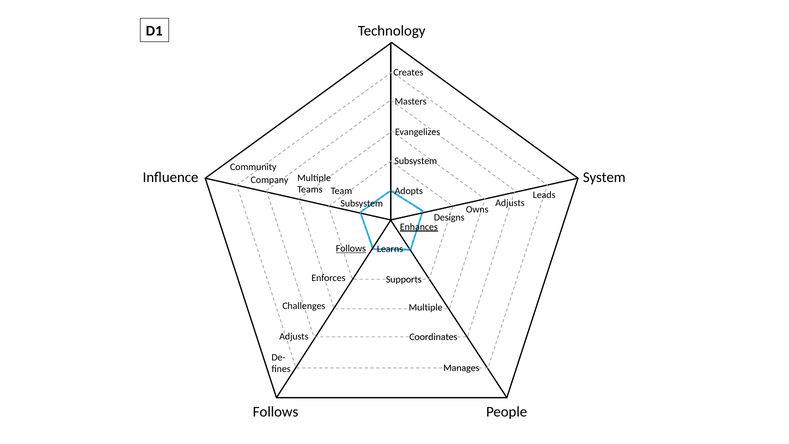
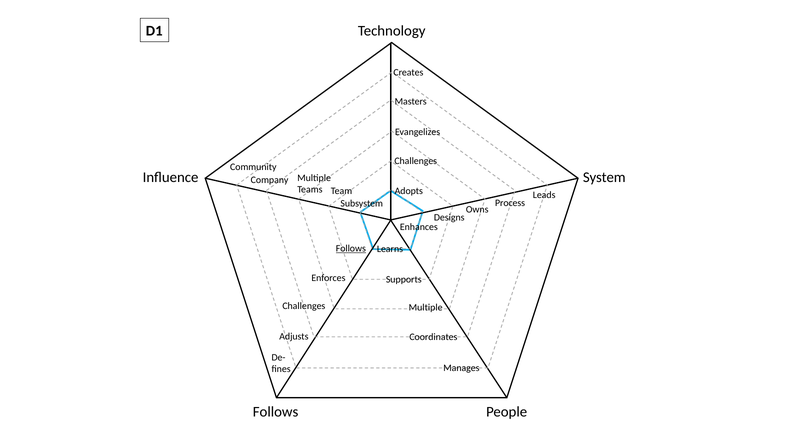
Subsystem: Subsystem -> Challenges (416, 161)
Adjusts: Adjusts -> Process (510, 203)
Enhances underline: present -> none (419, 227)
